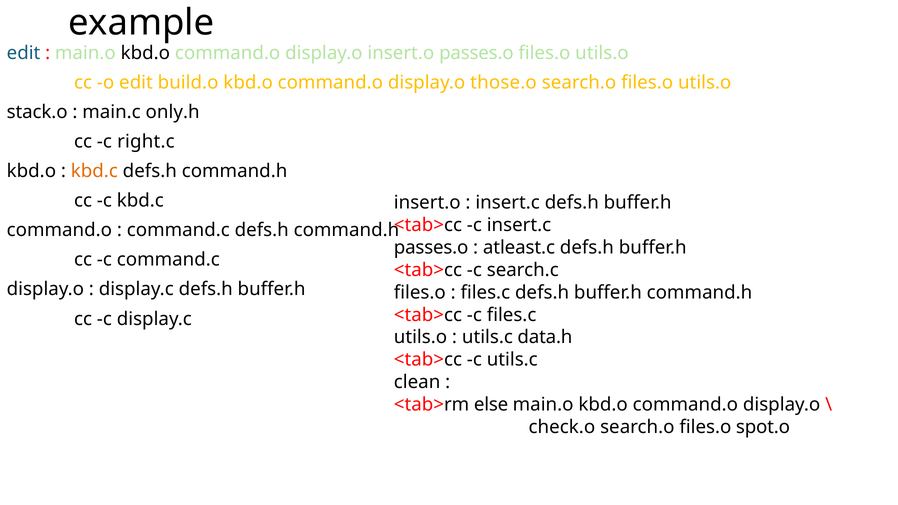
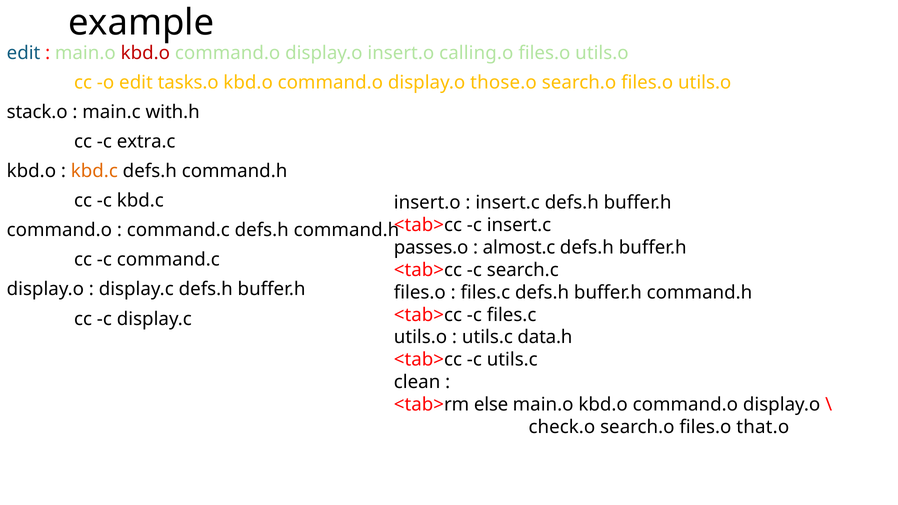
kbd.o colour: black -> red (145, 53)
insert.o passes.o: passes.o -> calling.o (476, 53)
build.o: build.o -> tasks.o (188, 82)
only.h: only.h -> with.h (173, 112)
right.c: right.c -> extra.c (146, 142)
atleast.c: atleast.c -> almost.c (519, 248)
spot.o: spot.o -> that.o (763, 427)
